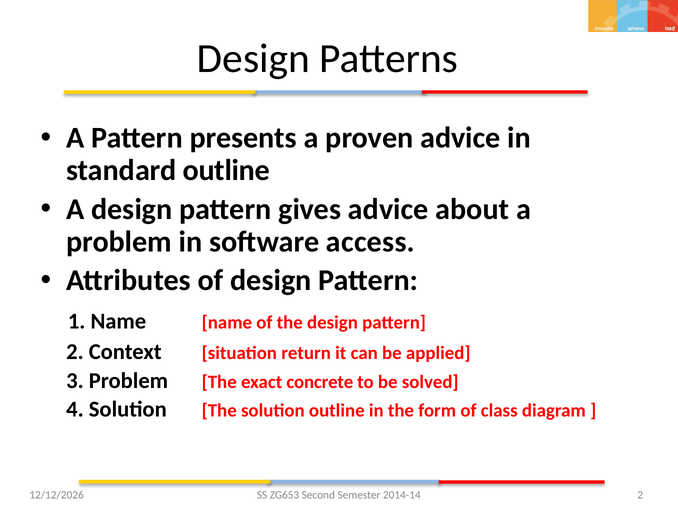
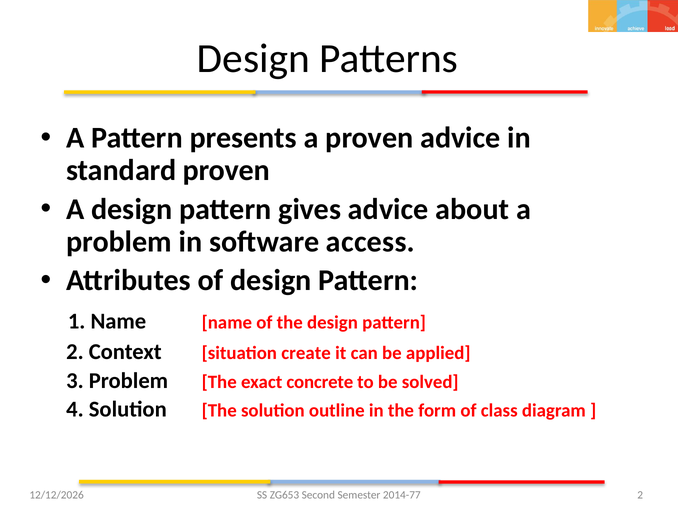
standard outline: outline -> proven (226, 171)
return: return -> create (306, 353)
2014-14: 2014-14 -> 2014-77 (402, 496)
